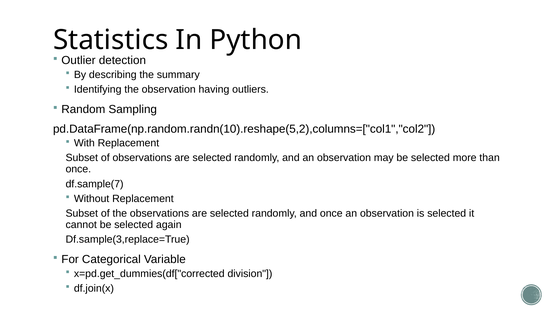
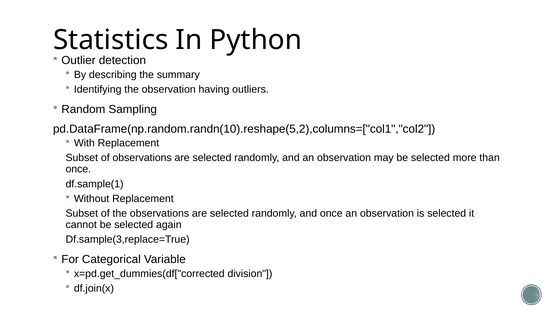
df.sample(7: df.sample(7 -> df.sample(1 (95, 184)
